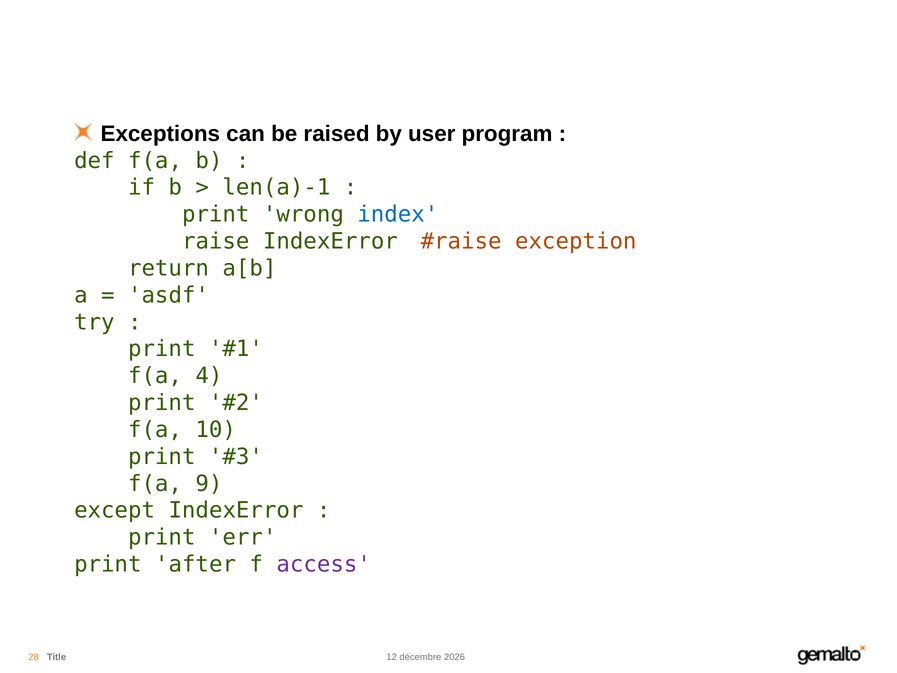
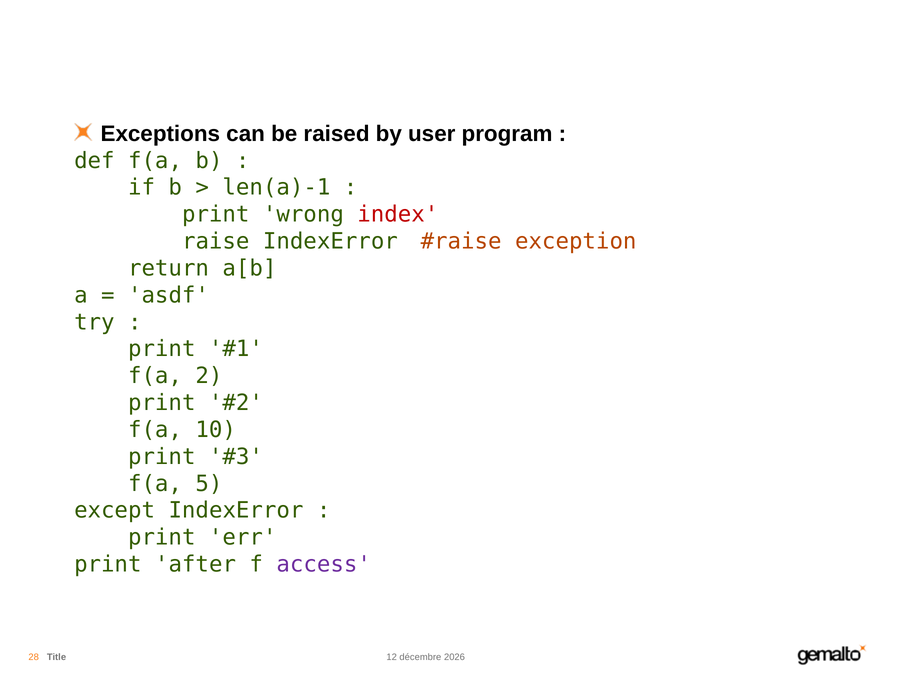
index colour: blue -> red (398, 214)
4: 4 -> 2 (209, 376)
9: 9 -> 5 (209, 483)
